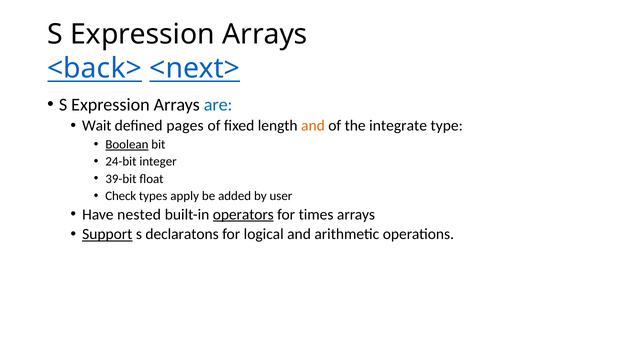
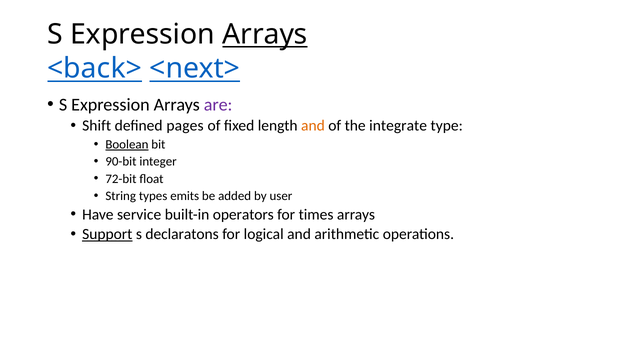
Arrays underline: none -> present (265, 35)
are colour: blue -> purple (218, 105)
Wait: Wait -> Shift (97, 126)
24-bit: 24-bit -> 90-bit (121, 162)
39-bit: 39-bit -> 72-bit (121, 179)
Check: Check -> String (121, 196)
apply: apply -> emits (185, 196)
nested: nested -> service (139, 215)
operators underline: present -> none (243, 215)
